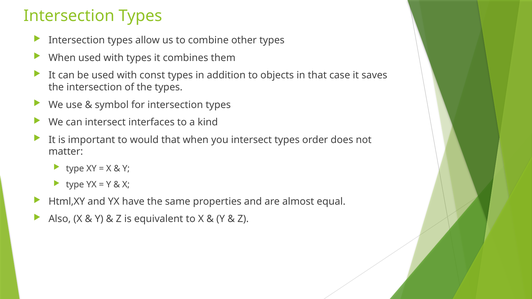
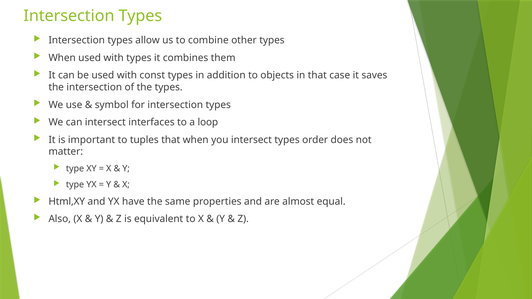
kind: kind -> loop (208, 122)
would: would -> tuples (144, 140)
